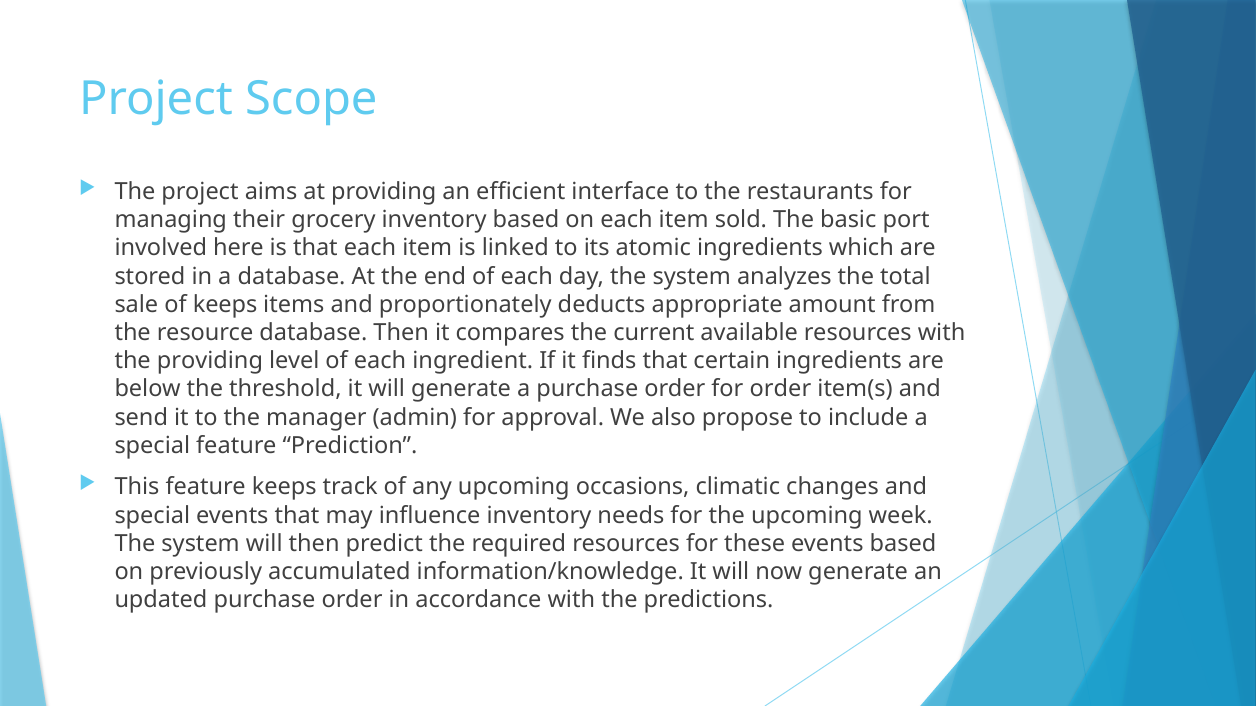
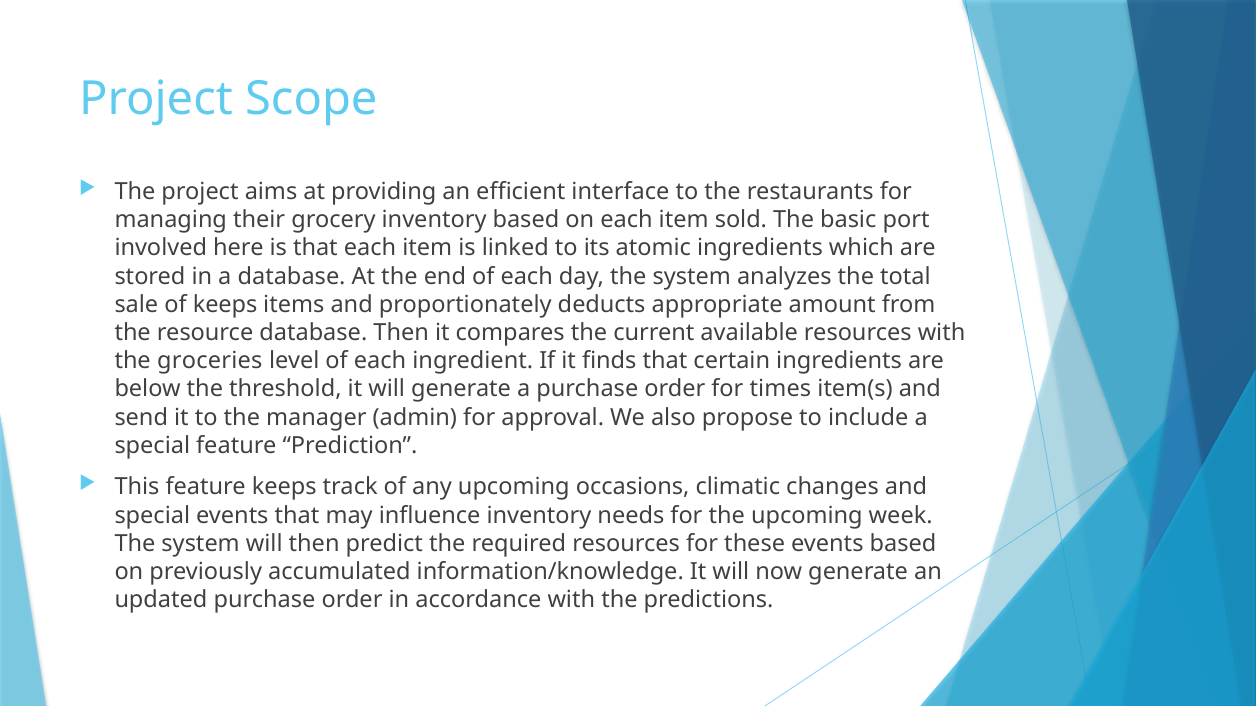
the providing: providing -> groceries (210, 361)
for order: order -> times (780, 389)
